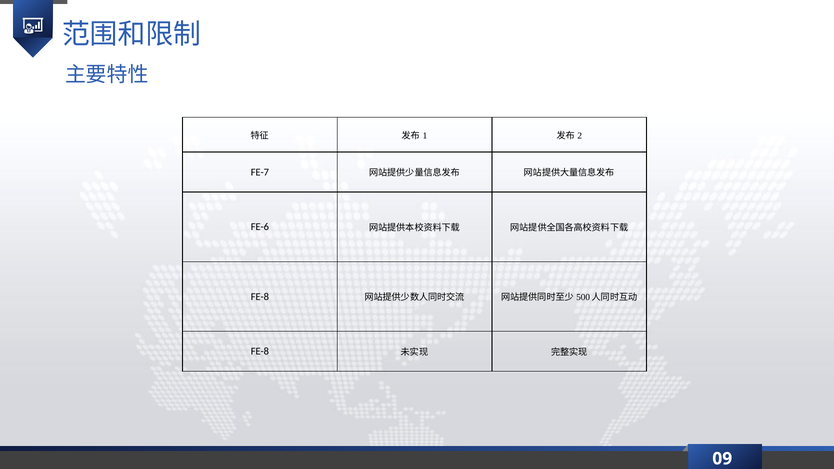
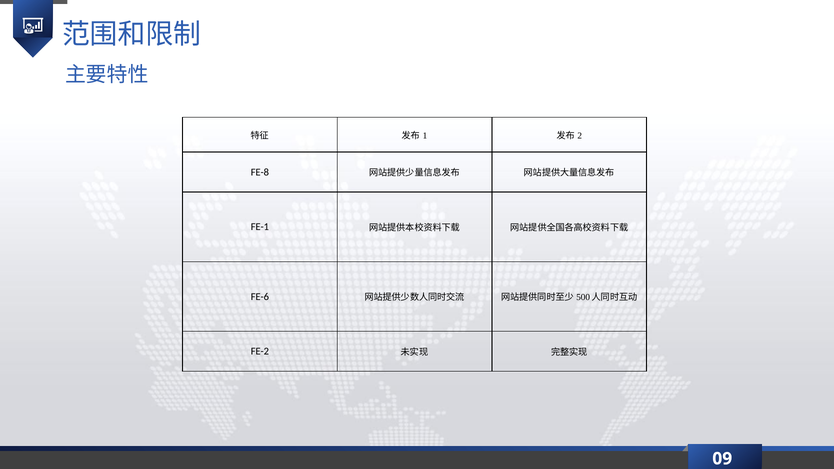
FE-7: FE-7 -> FE-8 (260, 172)
FE-6: FE-6 -> FE-1 (260, 227)
FE-8: FE-8 -> FE-6 (260, 297)
FE-8: FE-8 -> FE-2 (260, 351)
